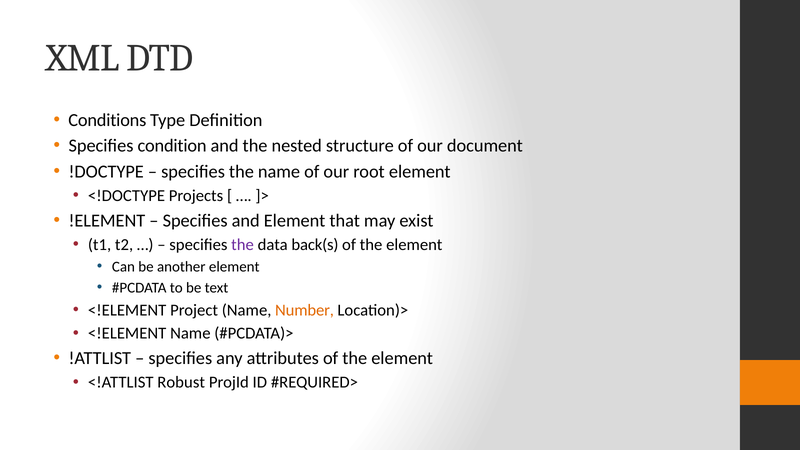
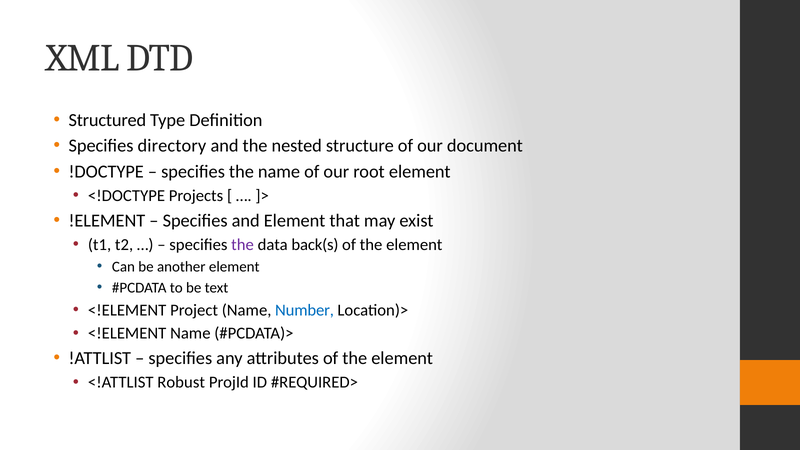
Conditions: Conditions -> Structured (107, 120)
condition: condition -> directory (172, 146)
Number colour: orange -> blue (305, 310)
